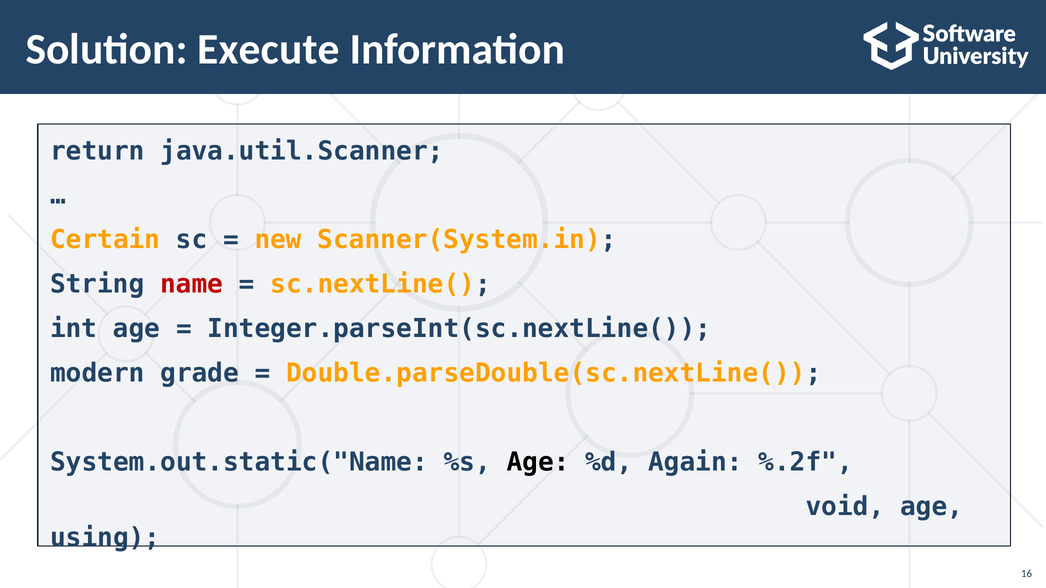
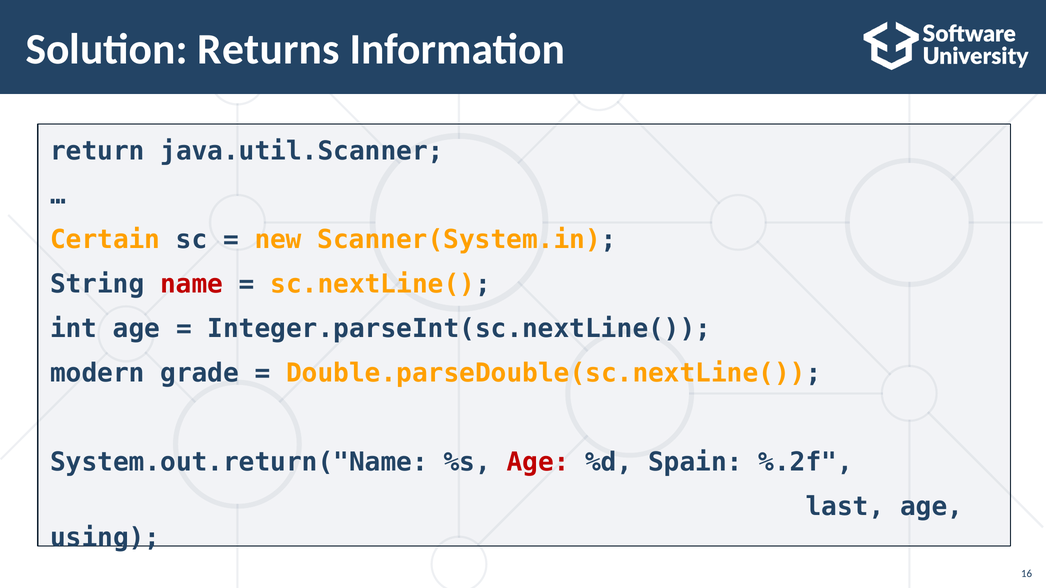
Execute: Execute -> Returns (269, 50)
System.out.static("Name: System.out.static("Name -> System.out.return("Name (239, 462)
Age colour: black -> red (538, 462)
Again: Again -> Spain (695, 462)
void: void -> last (845, 507)
